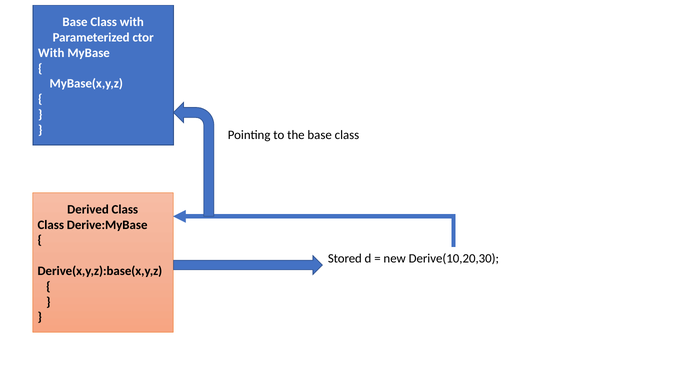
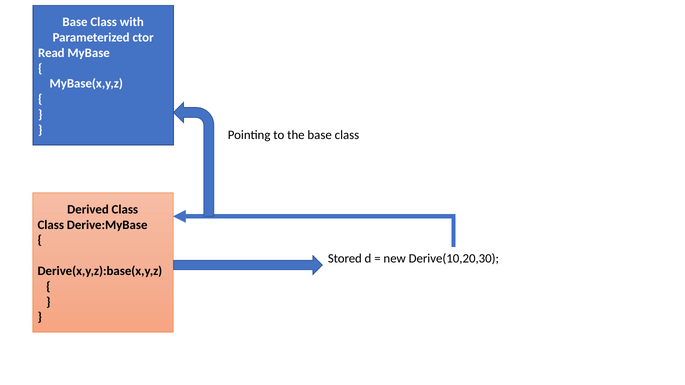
With: With -> Read (51, 53)
